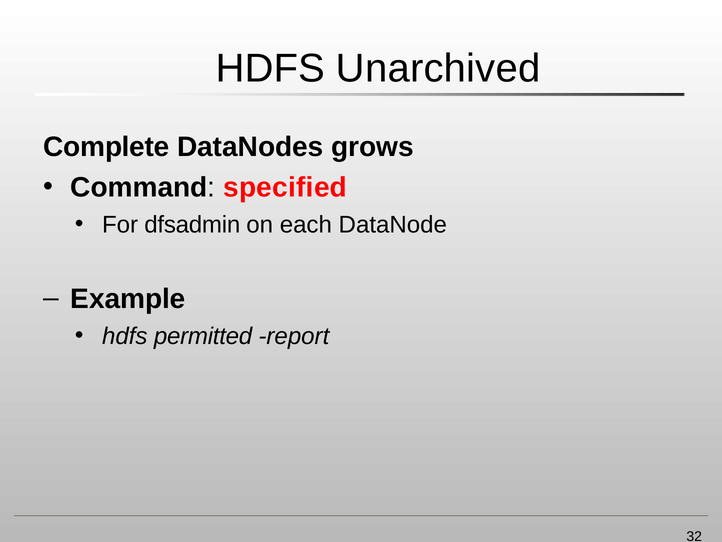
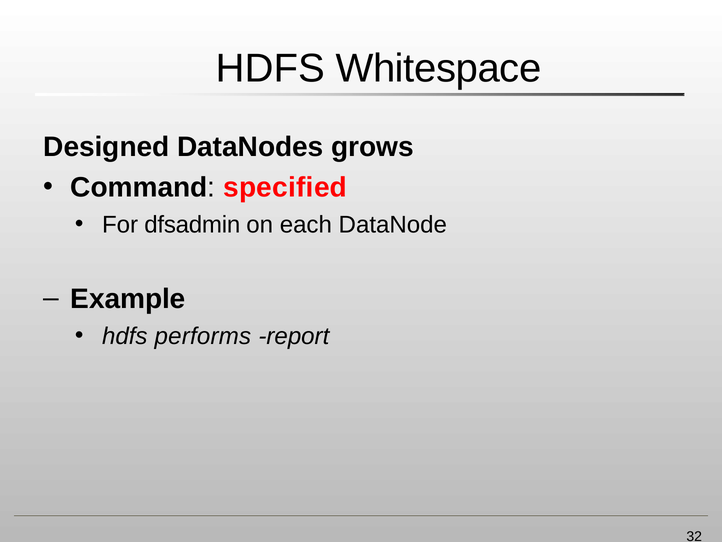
Unarchived: Unarchived -> Whitespace (439, 68)
Complete: Complete -> Designed (106, 147)
permitted: permitted -> performs (203, 336)
